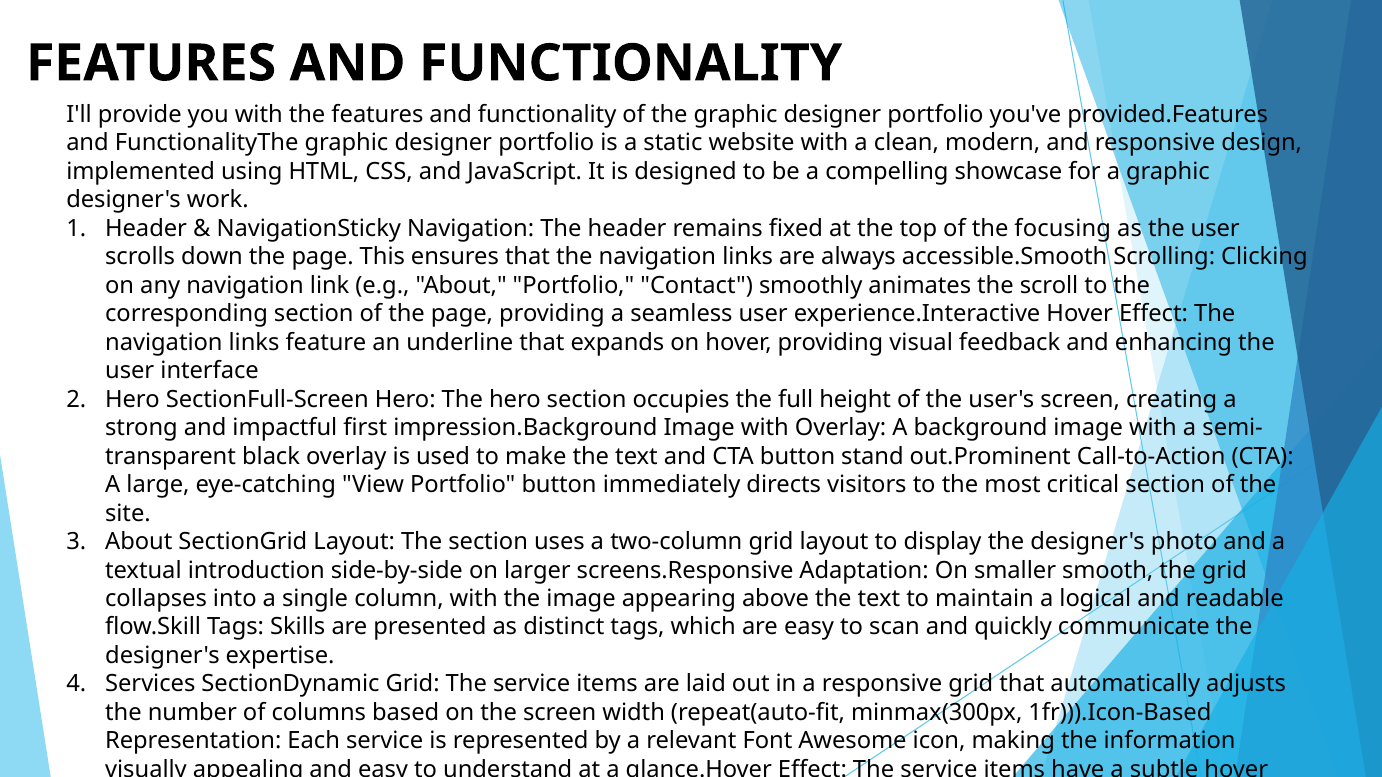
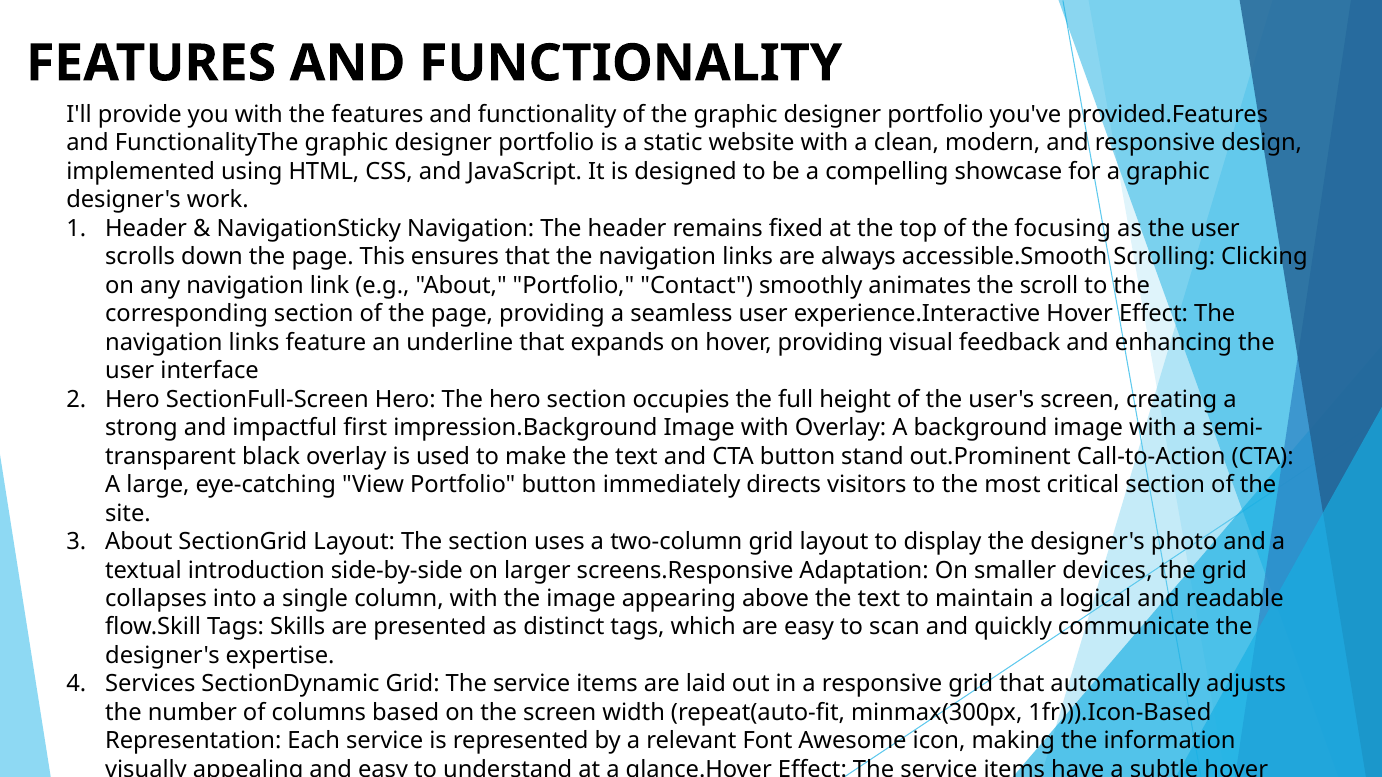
smooth: smooth -> devices (1107, 570)
